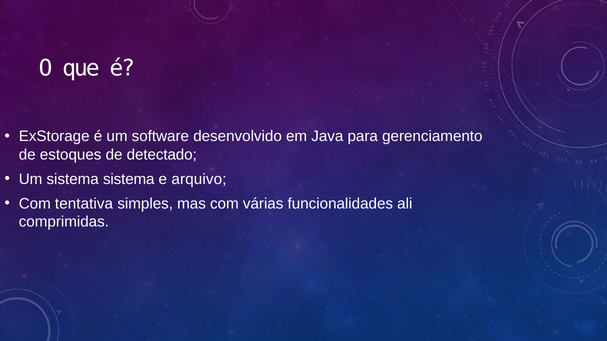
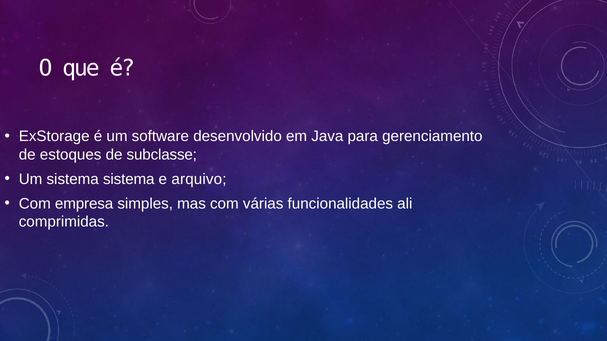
detectado: detectado -> subclasse (162, 155)
tentativa: tentativa -> empresa (84, 204)
